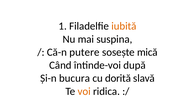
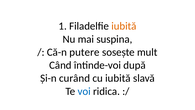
mică: mică -> mult (147, 52)
bucura: bucura -> curând (75, 78)
cu dorită: dorită -> iubită (118, 78)
voi colour: orange -> blue (84, 91)
